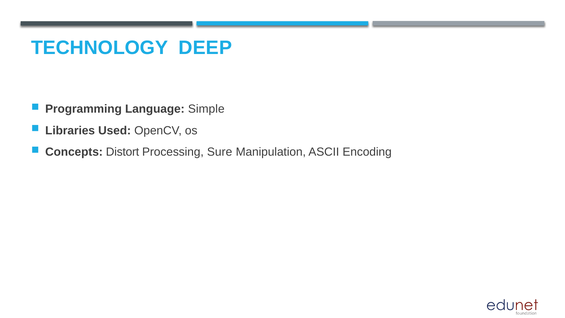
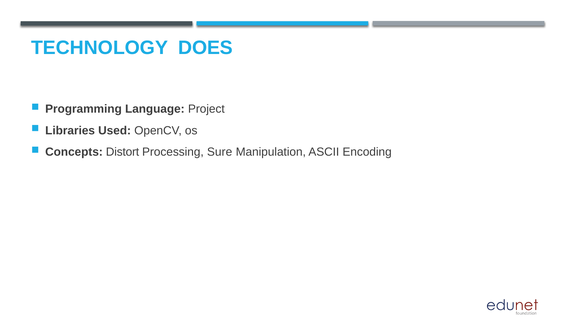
DEEP: DEEP -> DOES (206, 48)
Simple: Simple -> Project (206, 109)
